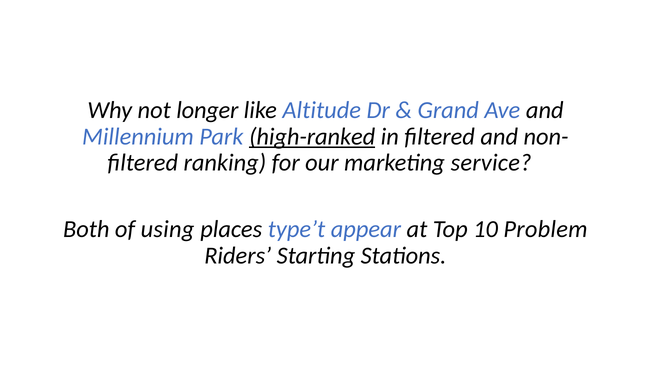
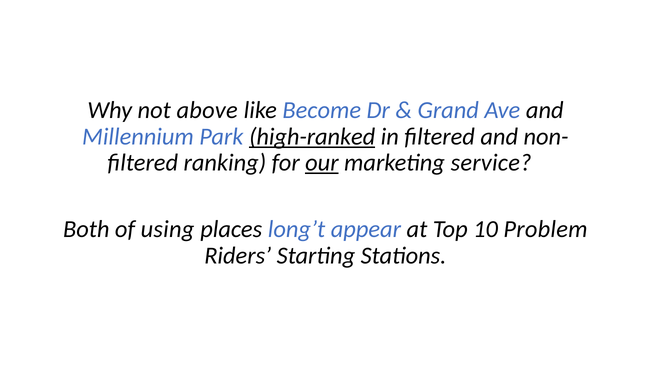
longer: longer -> above (207, 110)
Altitude: Altitude -> Become (322, 110)
our underline: none -> present (322, 163)
type’t: type’t -> long’t (297, 229)
